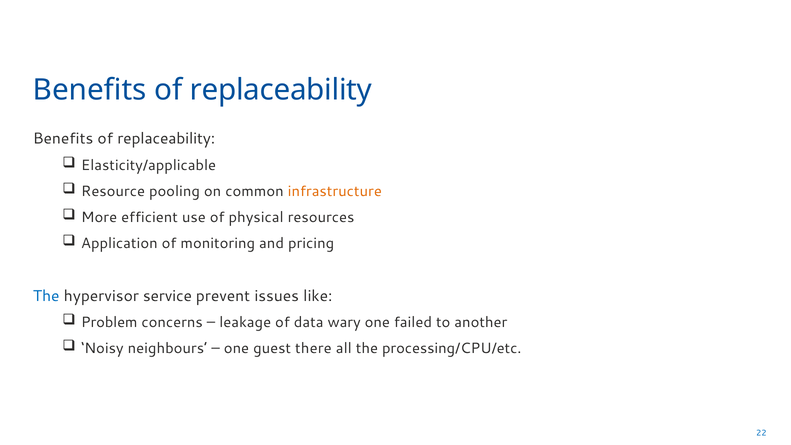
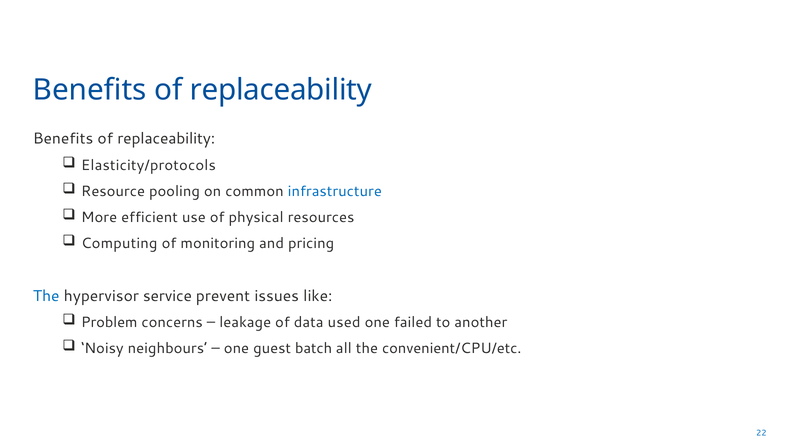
Elasticity/applicable: Elasticity/applicable -> Elasticity/protocols (148, 165)
infrastructure colour: orange -> blue (335, 191)
Application: Application -> Computing (119, 243)
wary: wary -> used (344, 322)
there: there -> batch (314, 348)
processing/CPU/etc: processing/CPU/etc -> convenient/CPU/etc (452, 348)
